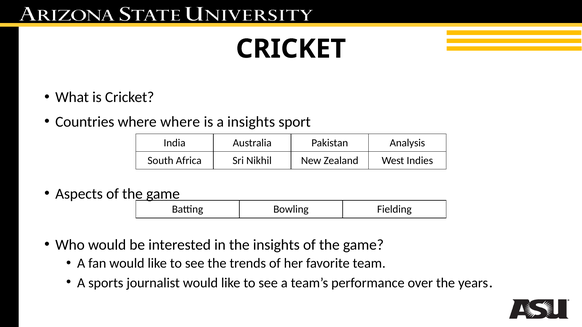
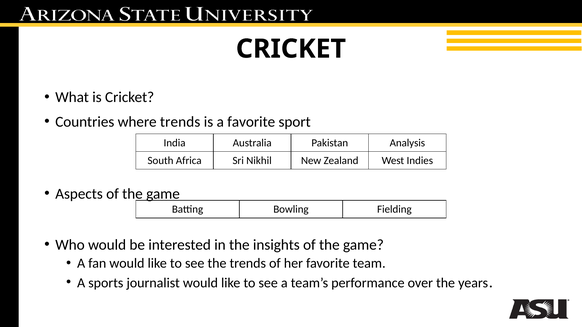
where where: where -> trends (180, 122)
a insights: insights -> favorite (251, 122)
